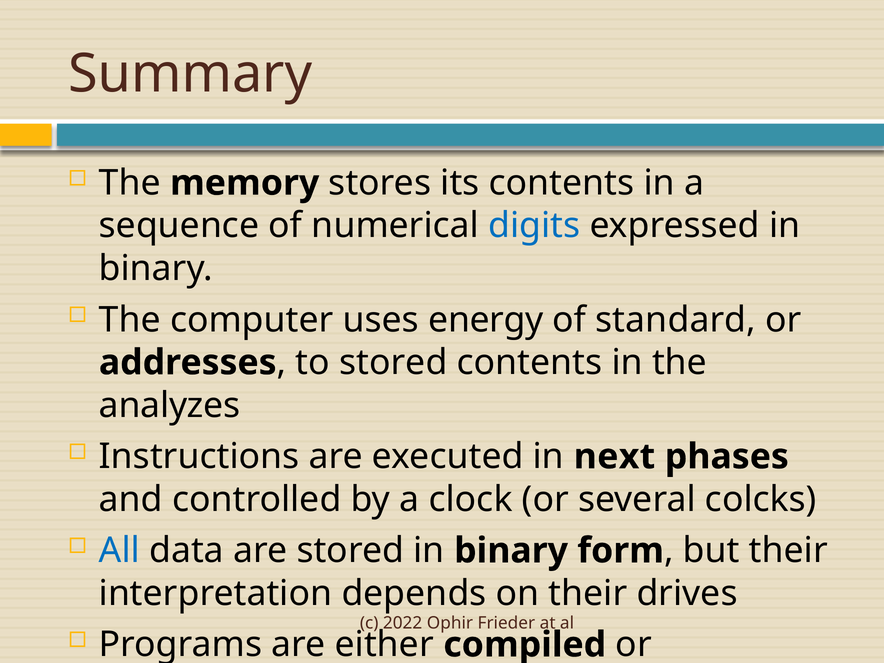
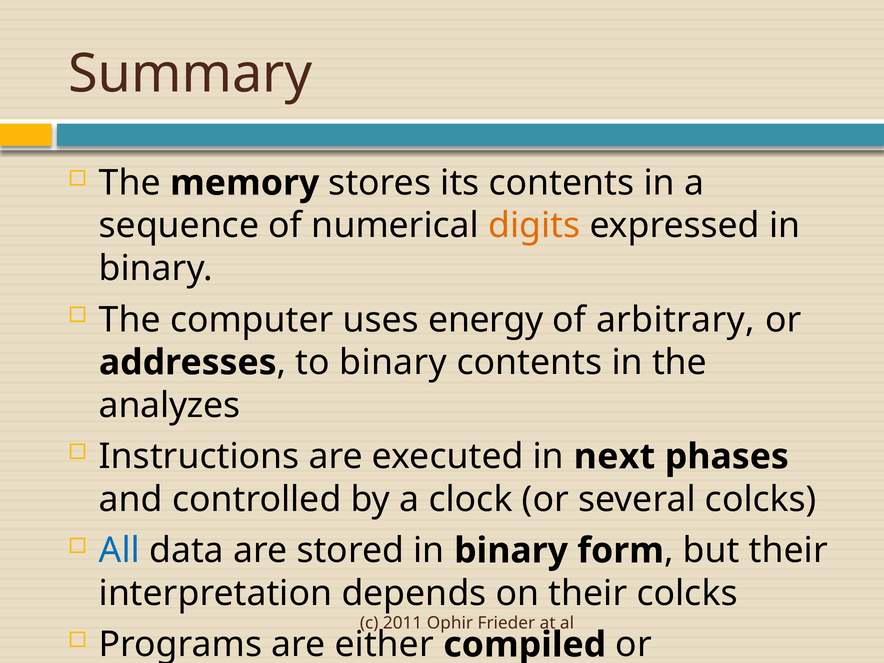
digits colour: blue -> orange (534, 226)
standard: standard -> arbitrary (675, 320)
to stored: stored -> binary (393, 363)
their drives: drives -> colcks (687, 593)
2022: 2022 -> 2011 (403, 623)
